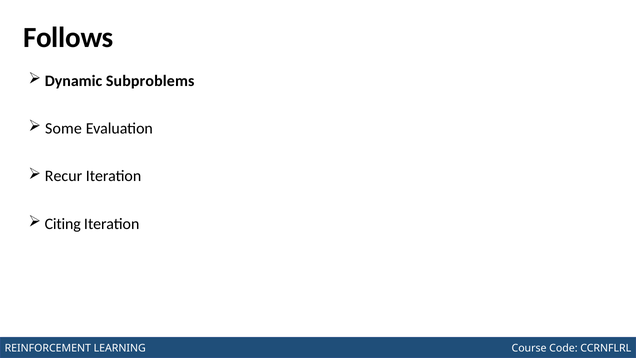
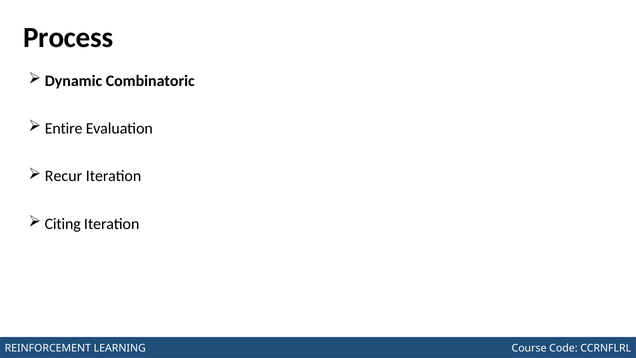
Follows: Follows -> Process (68, 38)
Subproblems: Subproblems -> Combinatoric (150, 81)
Some: Some -> Entire (64, 128)
